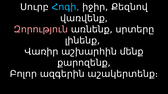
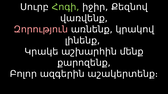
Հոգի colour: light blue -> light green (66, 7)
սրտերը: սրտերը -> կրակով (135, 29)
Վառիր: Վառիր -> Կրակե (41, 52)
